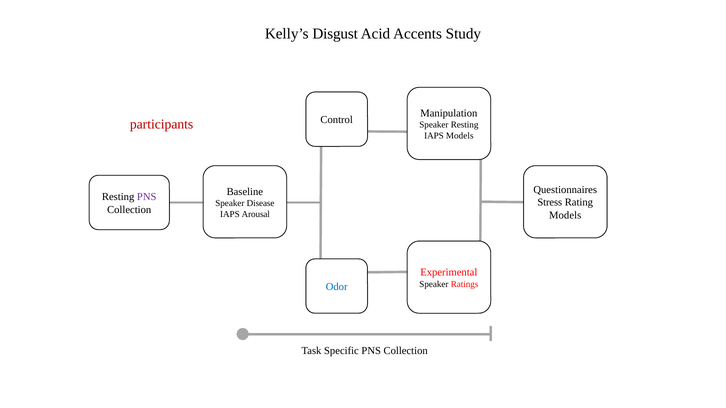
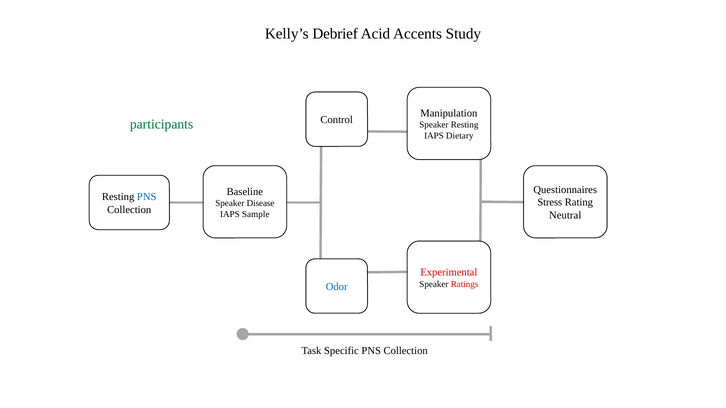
Disgust: Disgust -> Debrief (335, 34)
participants colour: red -> green (162, 124)
IAPS Models: Models -> Dietary (460, 136)
PNS colour: purple -> blue (147, 197)
Arousal: Arousal -> Sample (256, 214)
Models: Models -> Neutral (565, 215)
